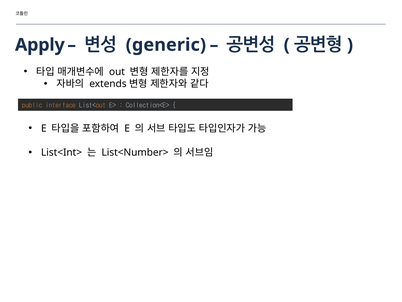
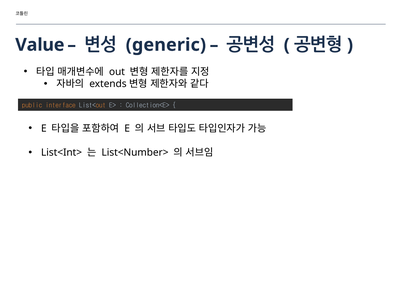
Apply: Apply -> Value (40, 45)
